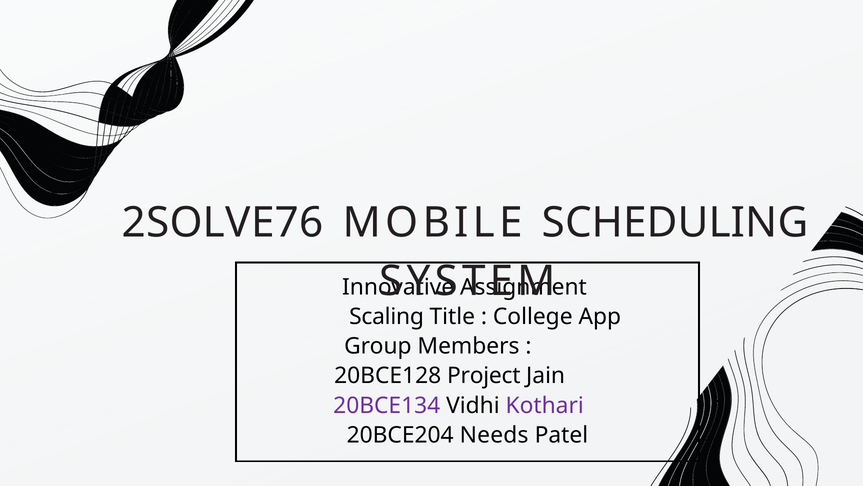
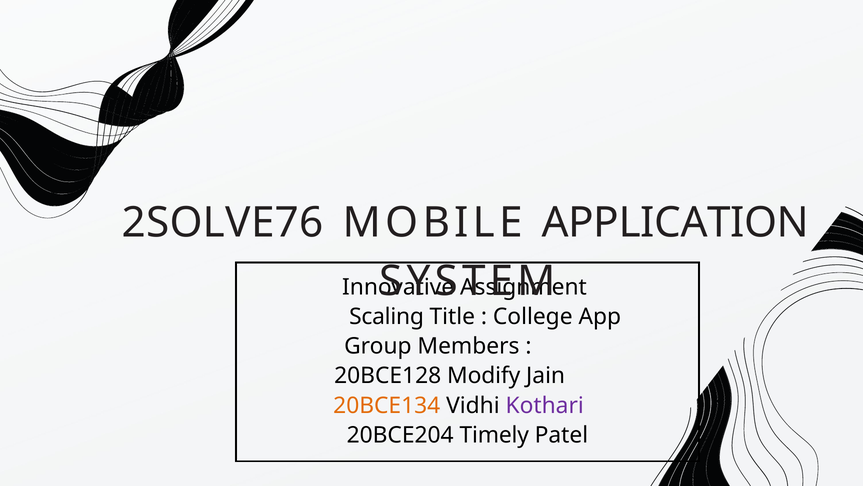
SCHEDULING: SCHEDULING -> APPLICATION (675, 223)
Project: Project -> Modify (484, 376)
20BCE134 colour: purple -> orange (387, 405)
Needs: Needs -> Timely (494, 435)
